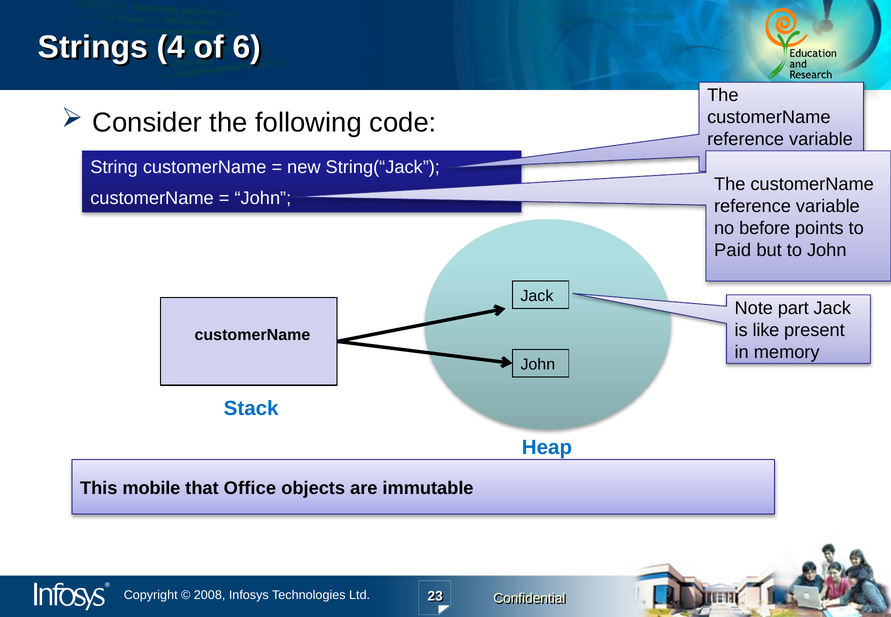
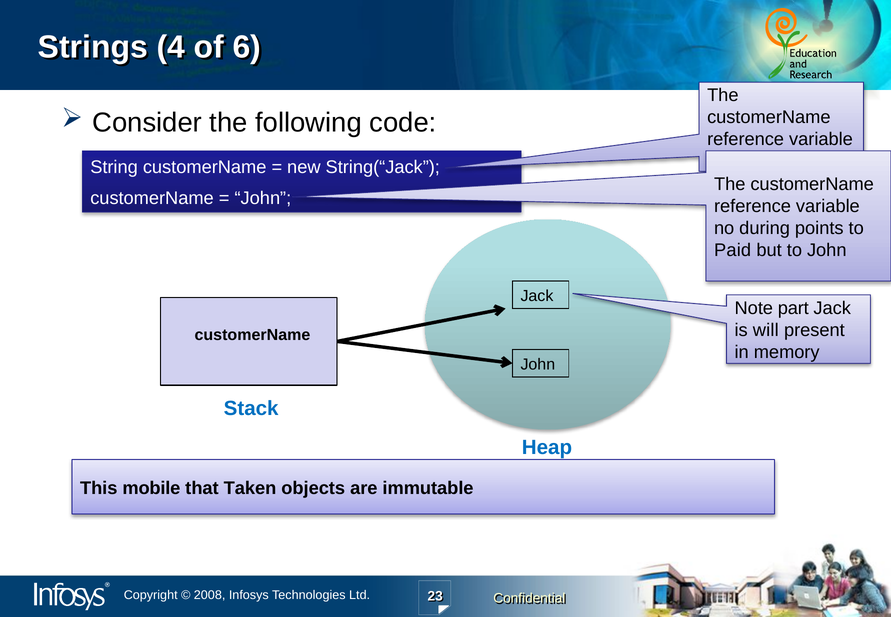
before: before -> during (765, 228)
like: like -> will (766, 330)
Office: Office -> Taken (250, 488)
